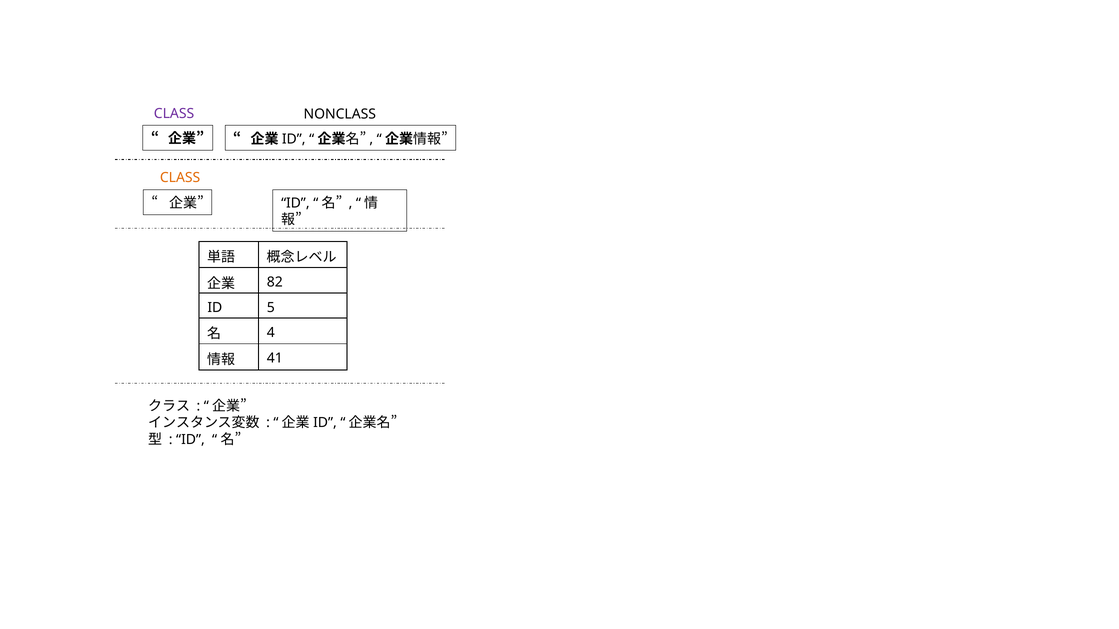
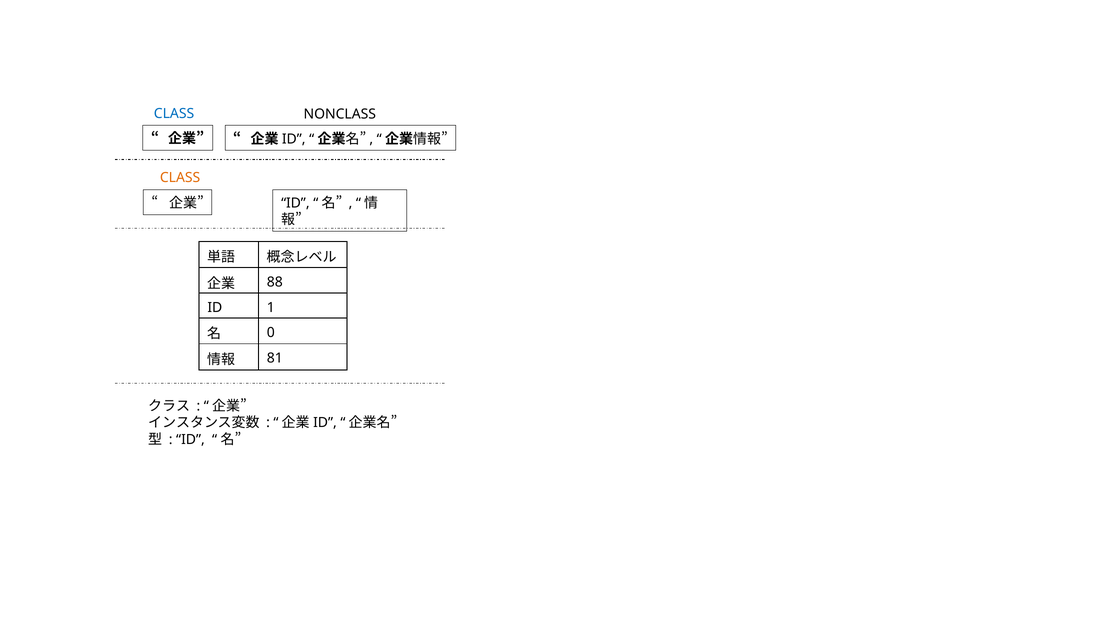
CLASS colour: purple -> blue (174, 114)
82: 82 -> 88 (275, 282)
5: 5 -> 1 (271, 308)
4: 4 -> 0 (271, 333)
41: 41 -> 81 (275, 359)
